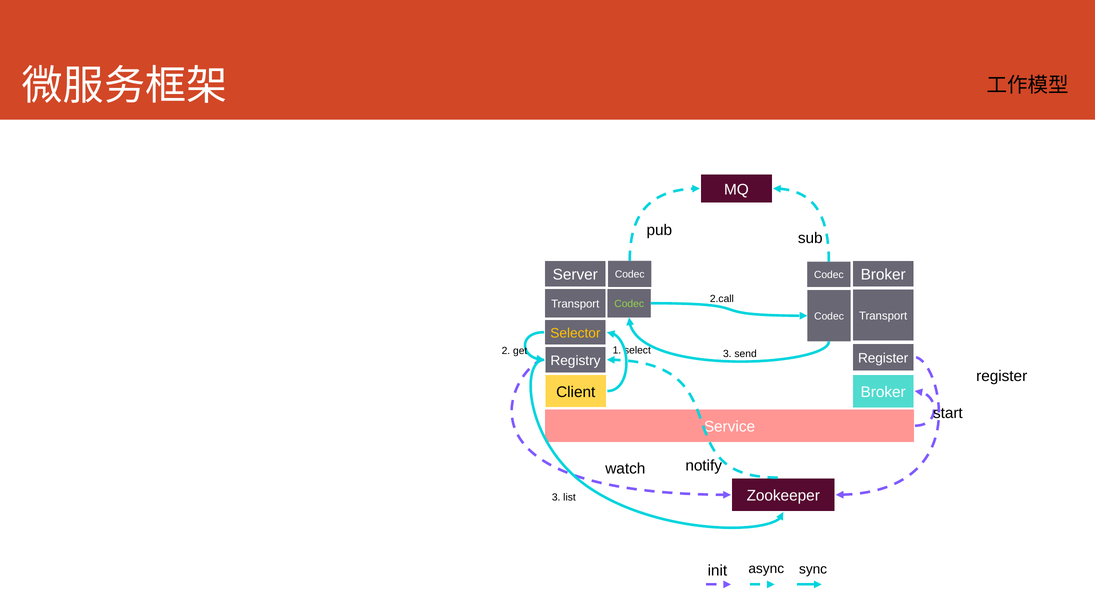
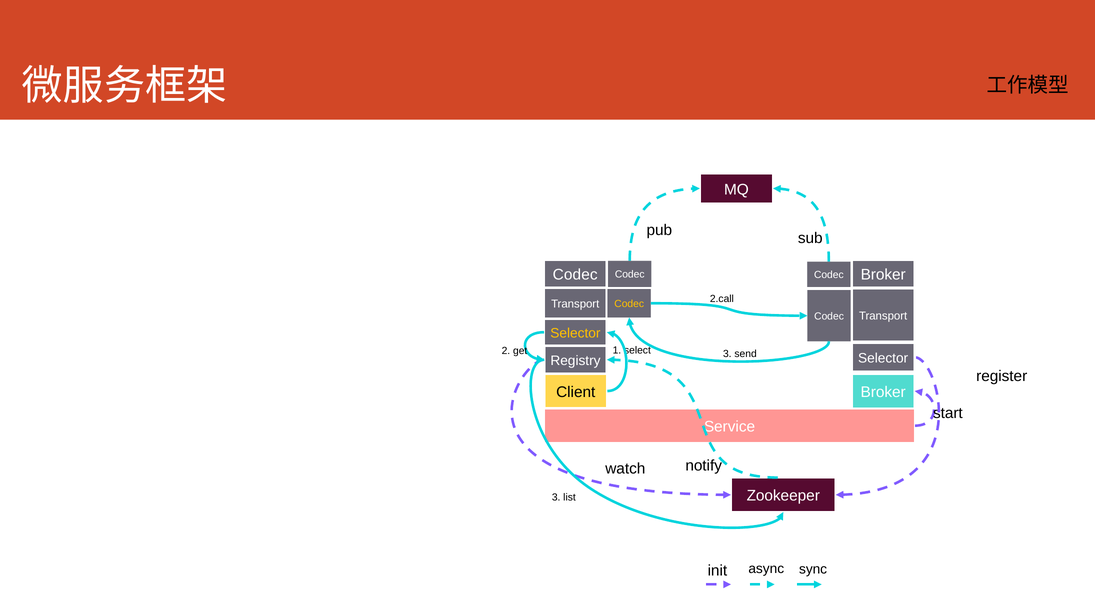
Server: Server -> Codec (575, 275)
Codec colour: light green -> yellow (629, 304)
Registry Register: Register -> Selector (883, 358)
